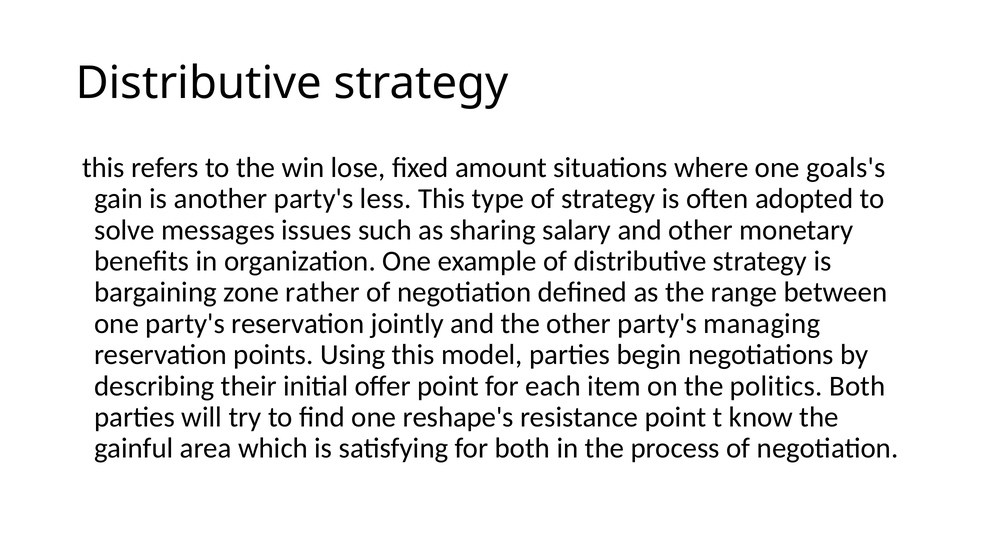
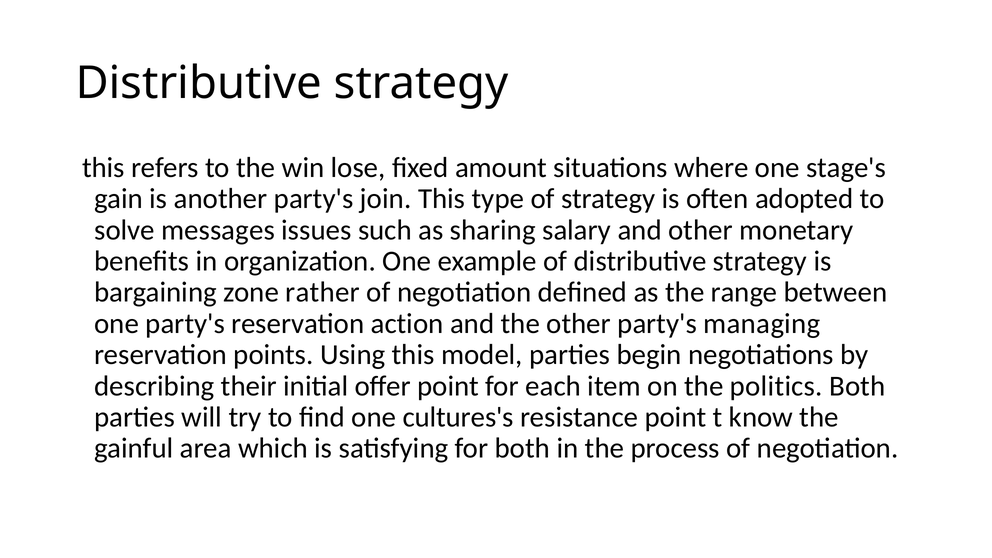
goals's: goals's -> stage's (846, 168)
less: less -> join (386, 199)
jointly: jointly -> action (407, 324)
reshape's: reshape's -> cultures's (458, 417)
